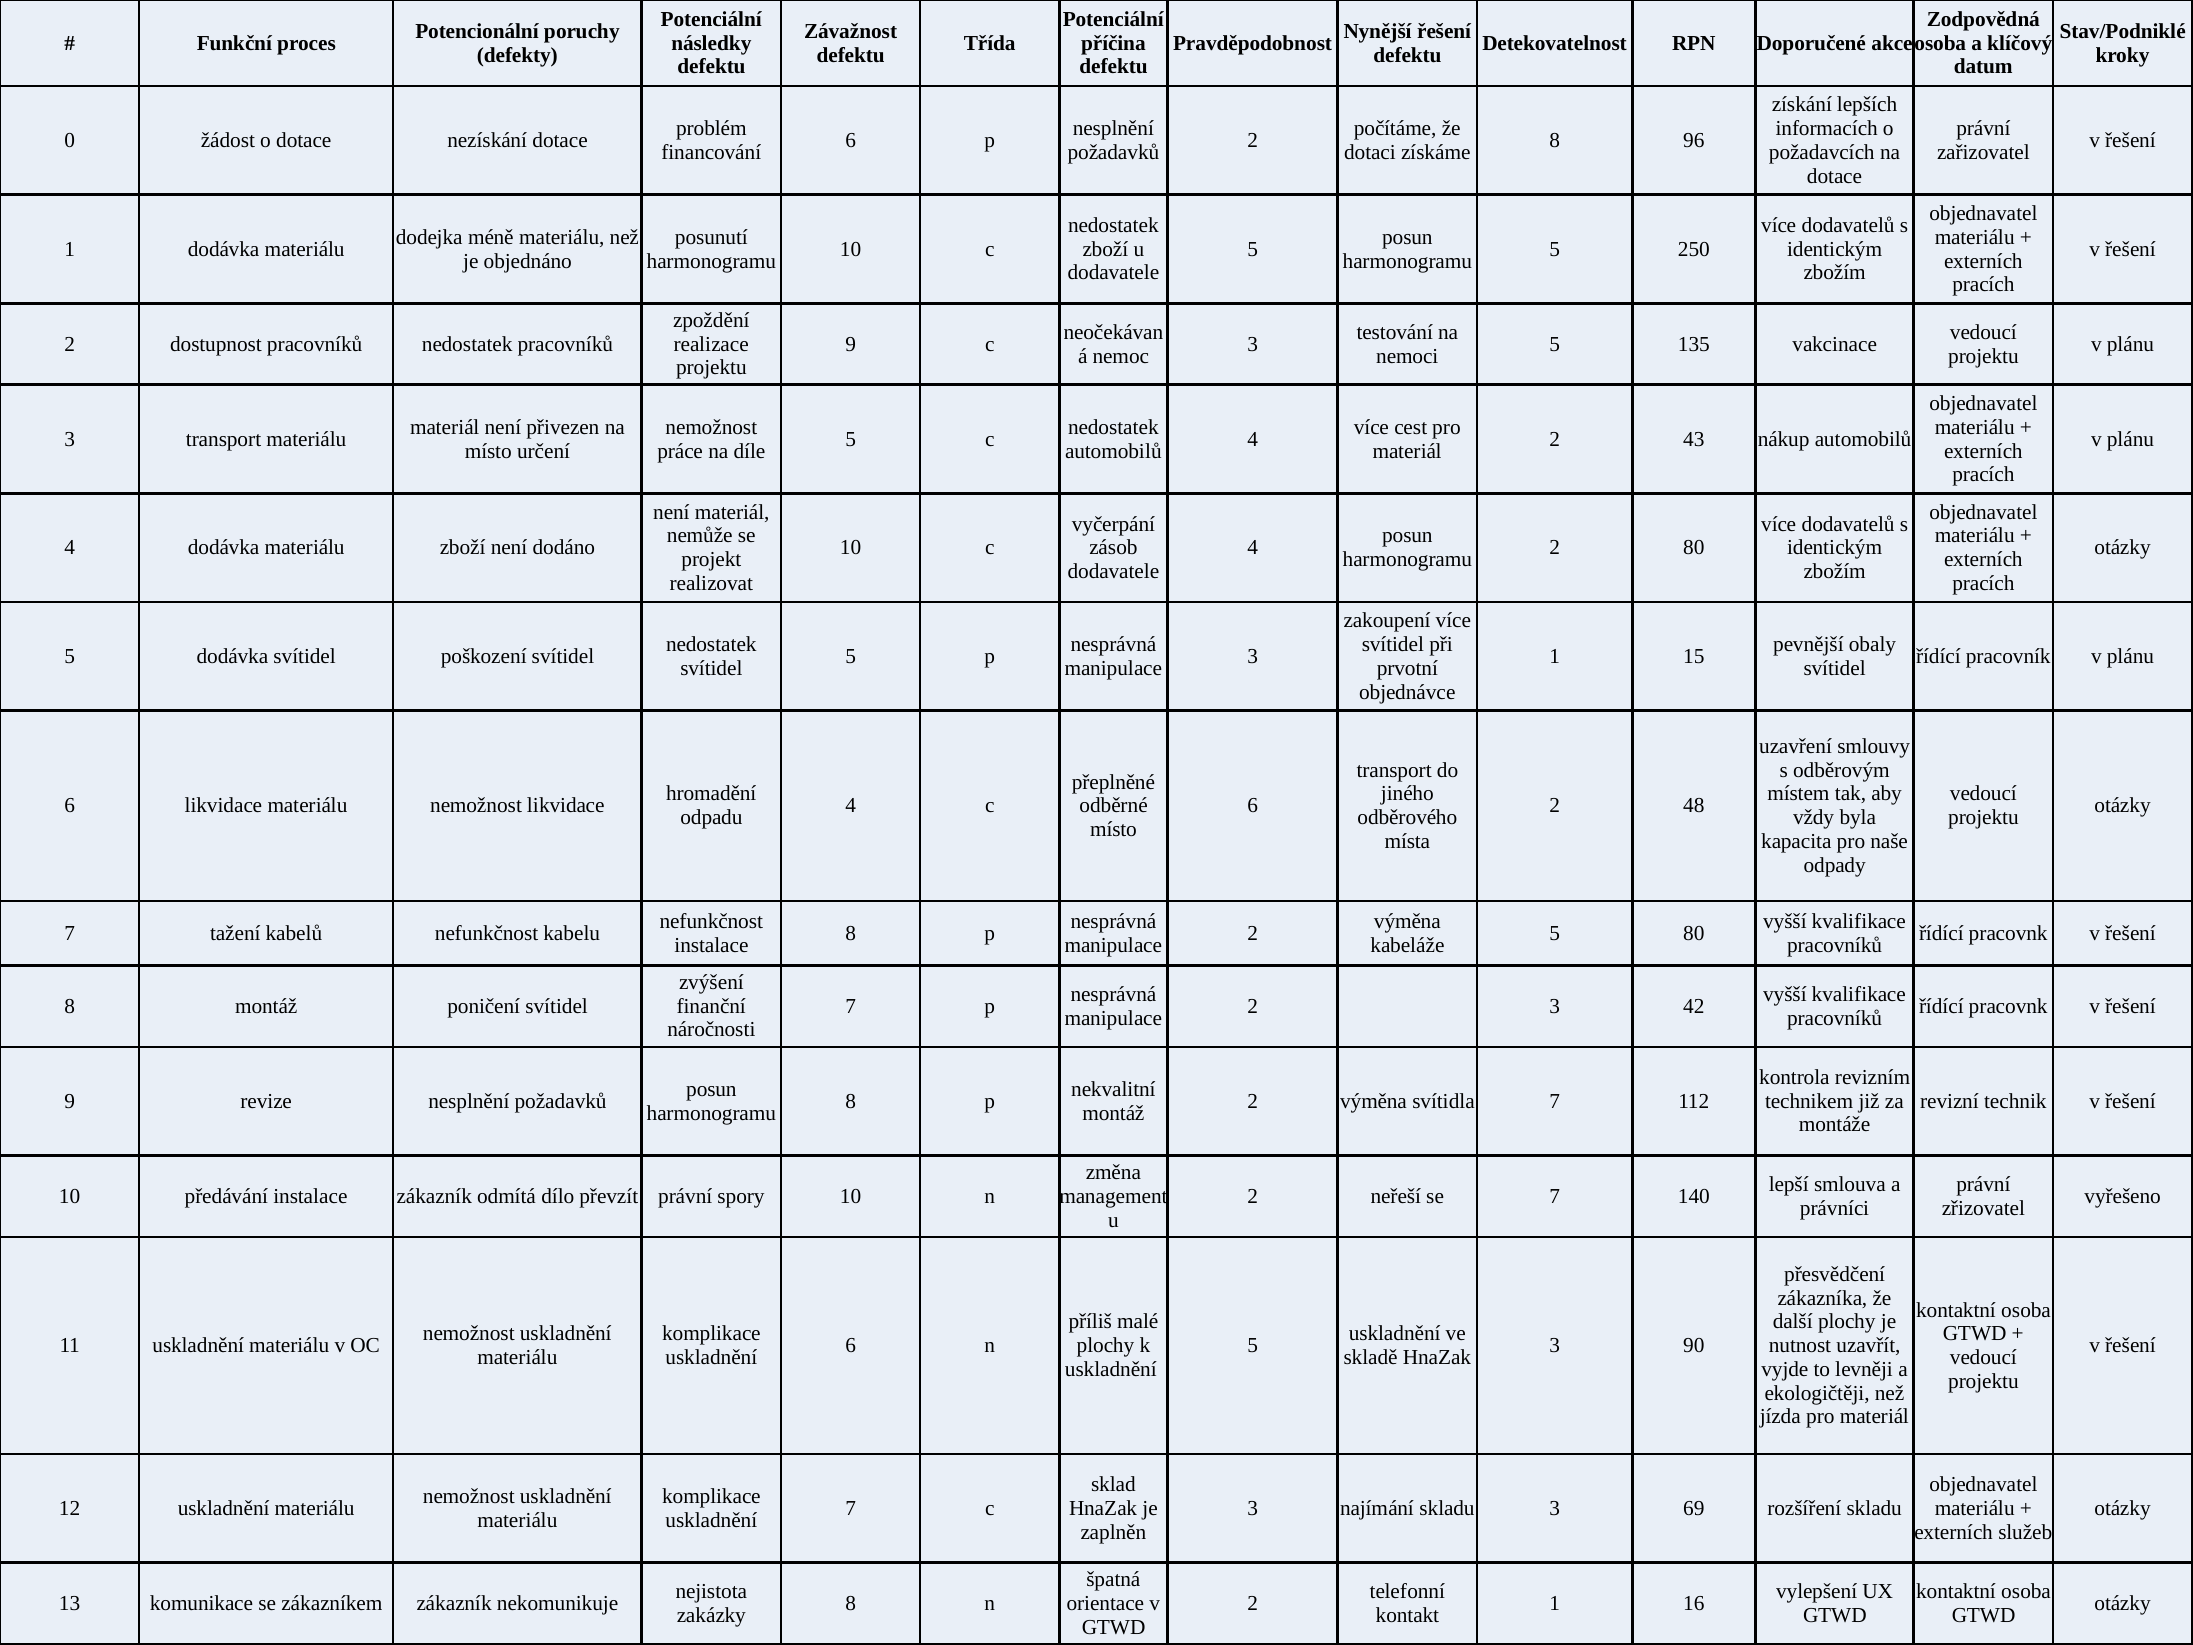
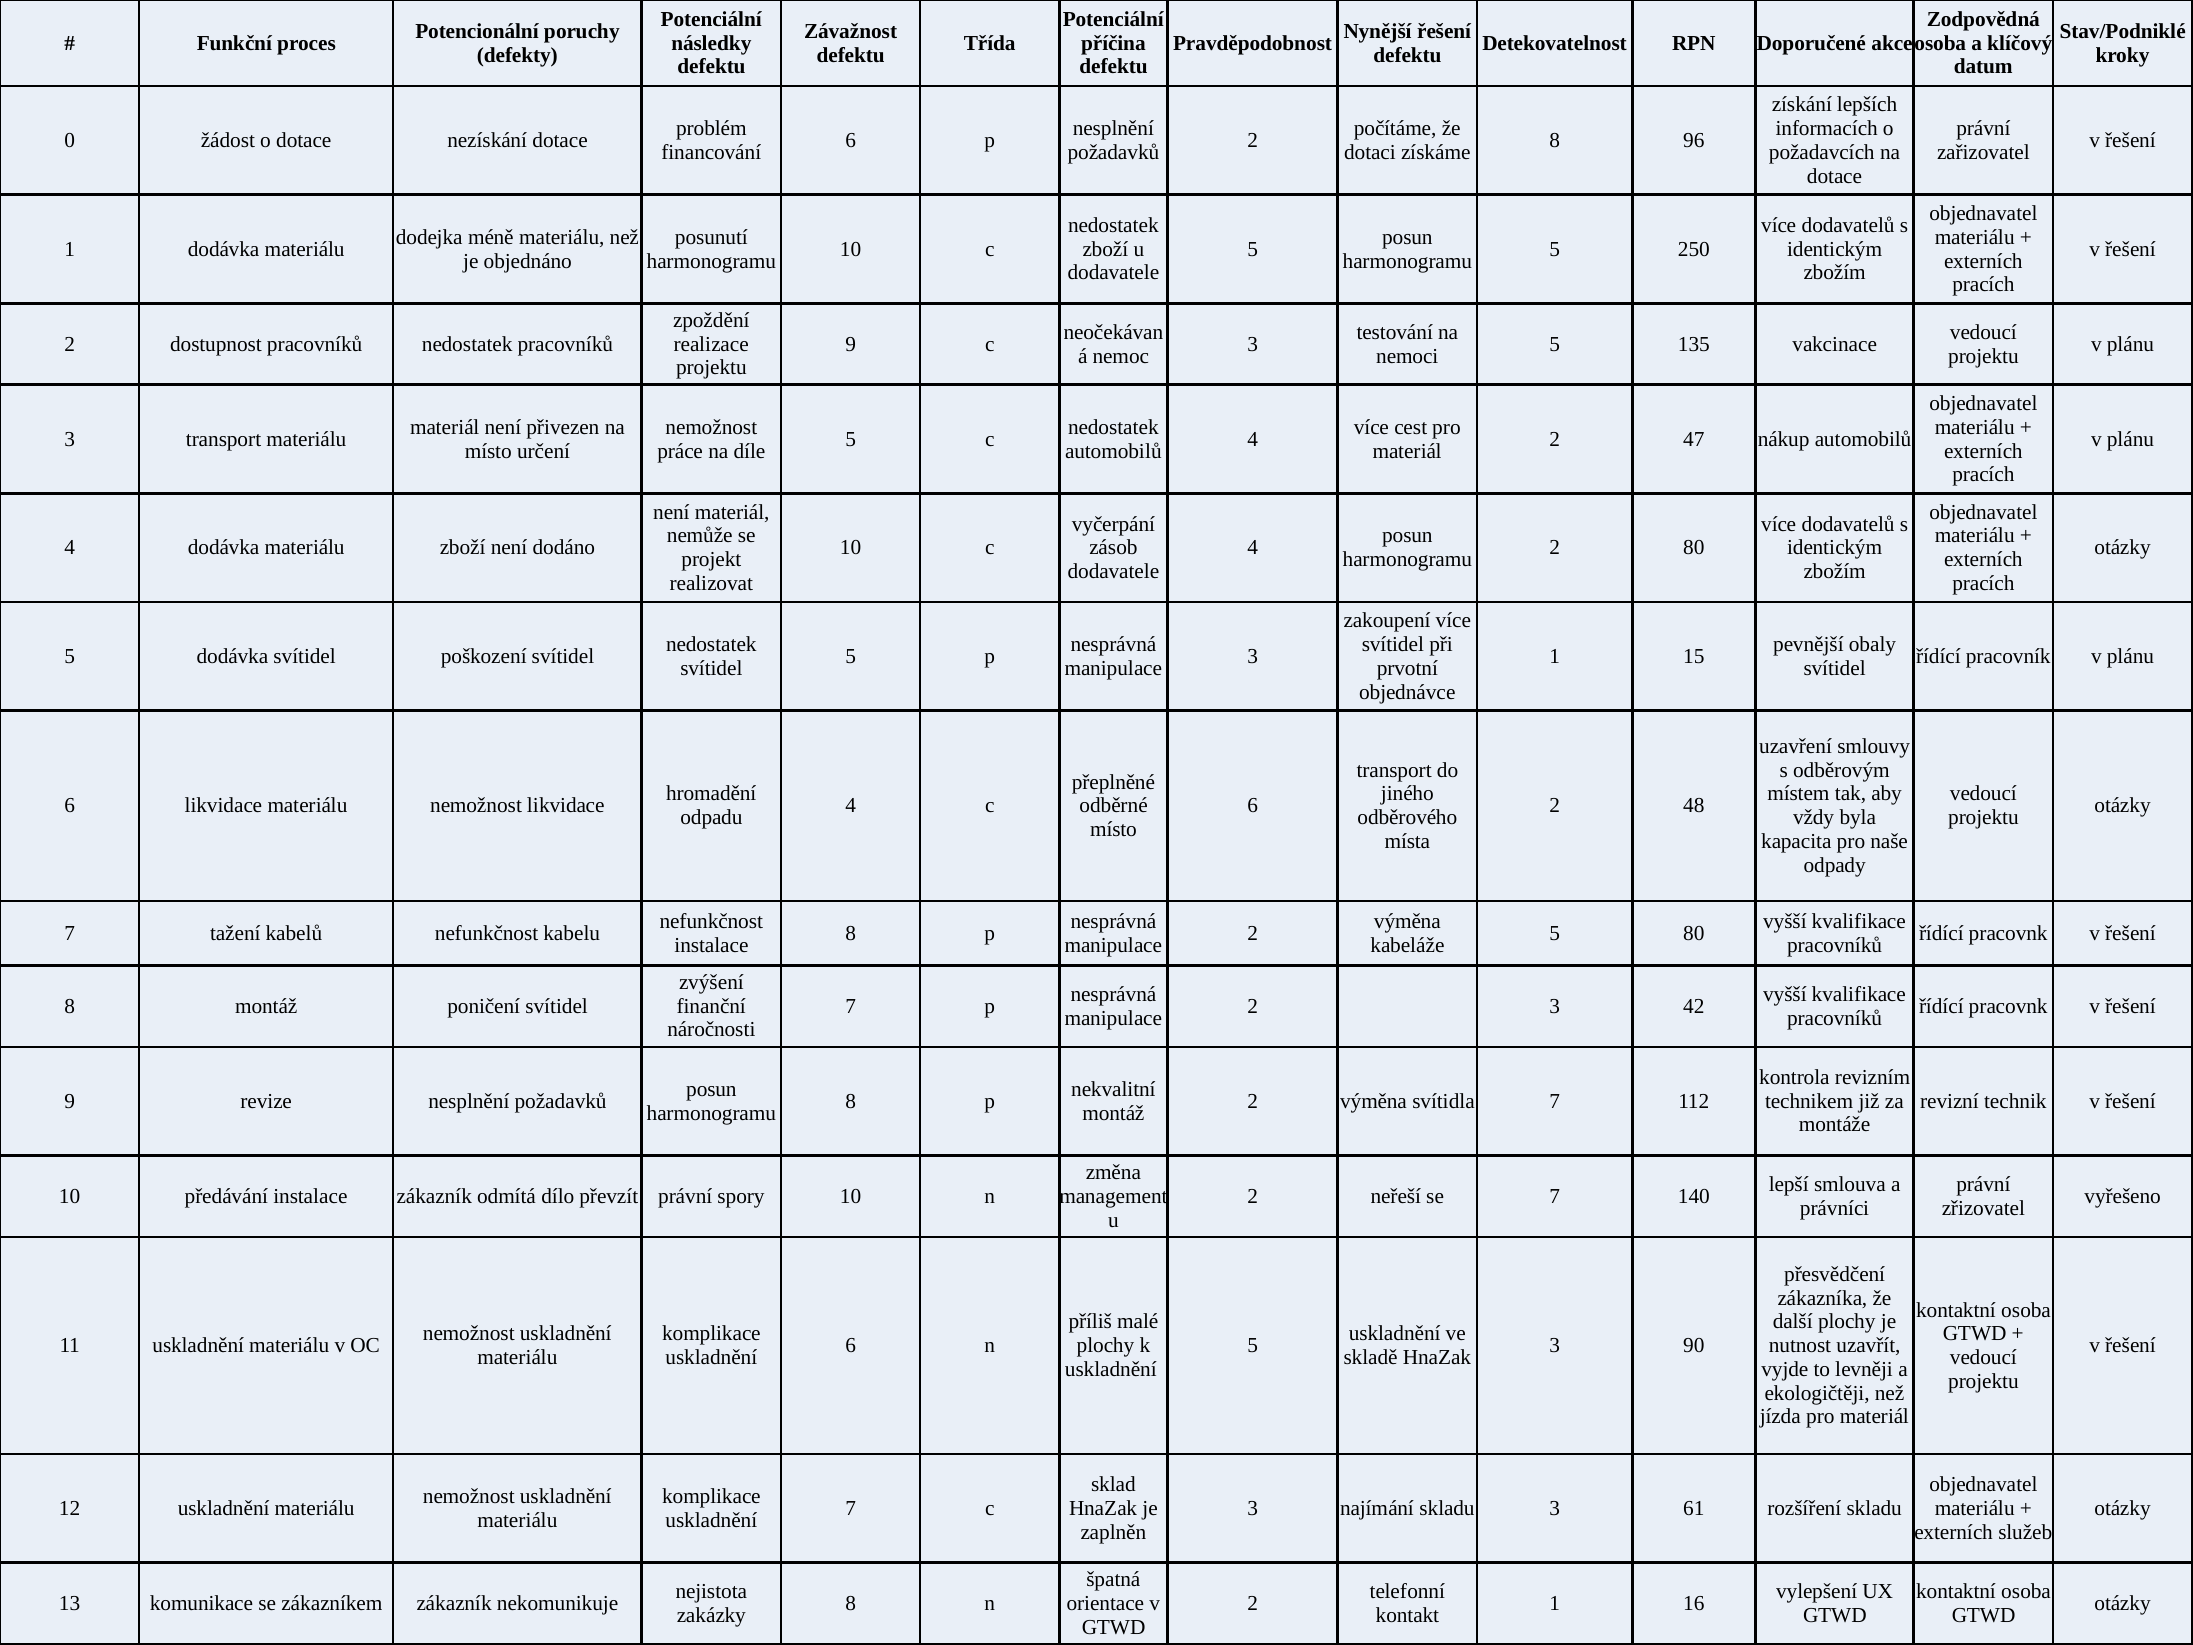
43: 43 -> 47 (1694, 439)
69: 69 -> 61 (1694, 1508)
